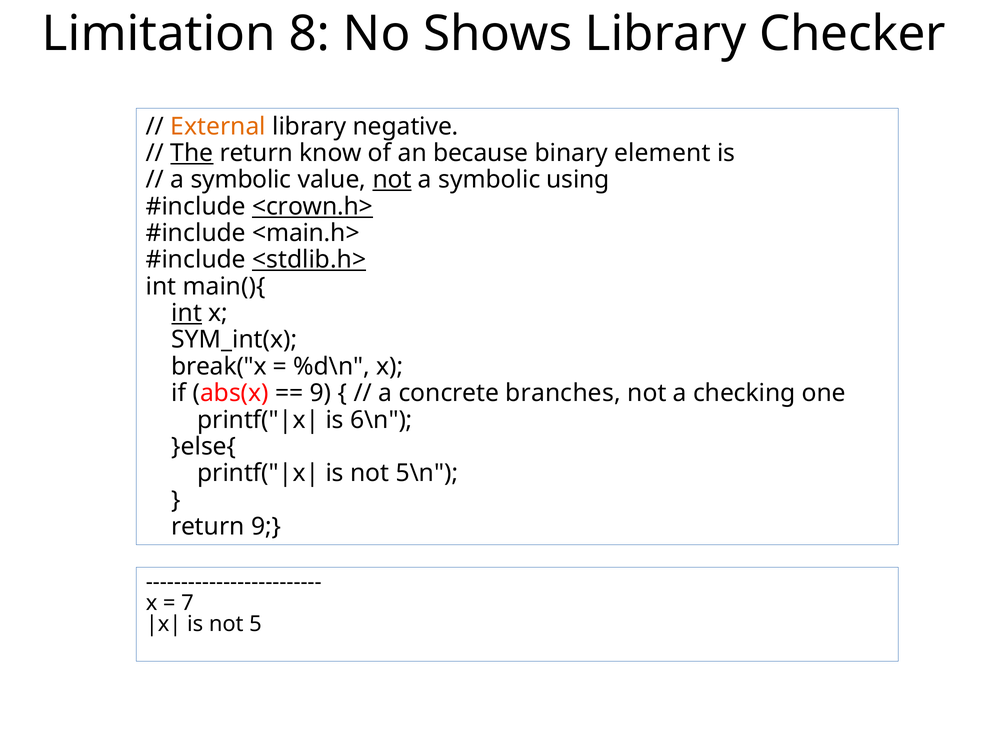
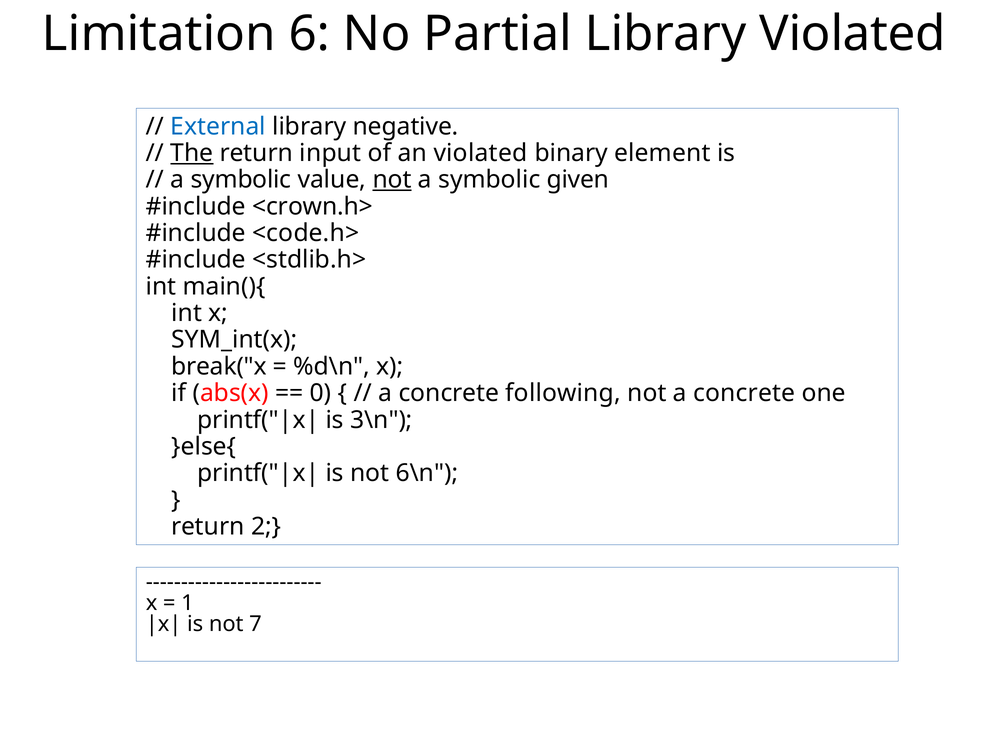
8: 8 -> 6 (309, 34)
Shows: Shows -> Partial (498, 34)
Library Checker: Checker -> Violated (853, 34)
External colour: orange -> blue (218, 126)
know: know -> input (330, 153)
an because: because -> violated (480, 153)
using: using -> given (578, 180)
<crown.h> underline: present -> none (313, 206)
<main.h>: <main.h> -> <code.h> (306, 233)
<stdlib.h> underline: present -> none (309, 260)
int underline: present -> none (187, 313)
9: 9 -> 0 (321, 393)
branches: branches -> following (563, 393)
not a checking: checking -> concrete (744, 393)
6\n: 6\n -> 3\n (381, 420)
5\n: 5\n -> 6\n (427, 473)
return 9: 9 -> 2 (266, 527)
7: 7 -> 1 (187, 603)
5: 5 -> 7 (255, 624)
